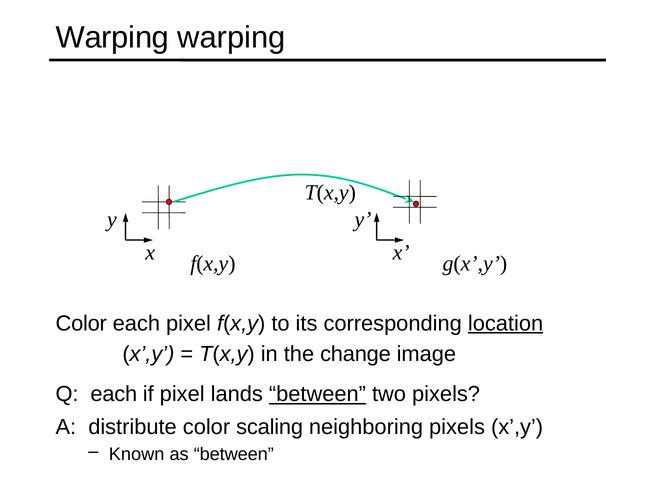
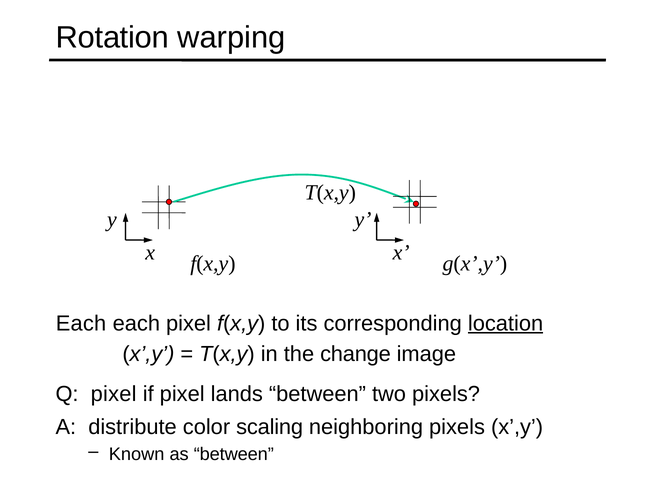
Warping: Warping -> Rotation (112, 38)
Color: Color -> Each (81, 324)
Q each: each -> pixel (114, 394)
between underline: present -> none (317, 394)
